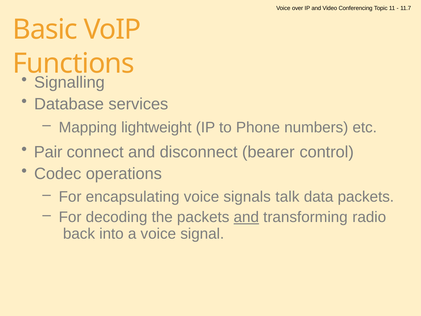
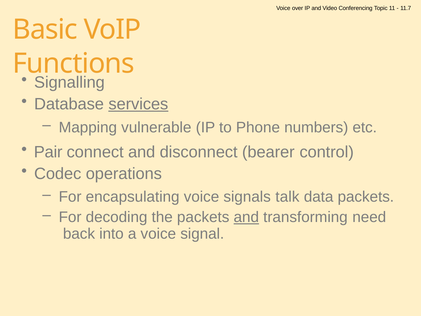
services underline: none -> present (138, 104)
lightweight: lightweight -> vulnerable (156, 127)
radio: radio -> need (369, 217)
